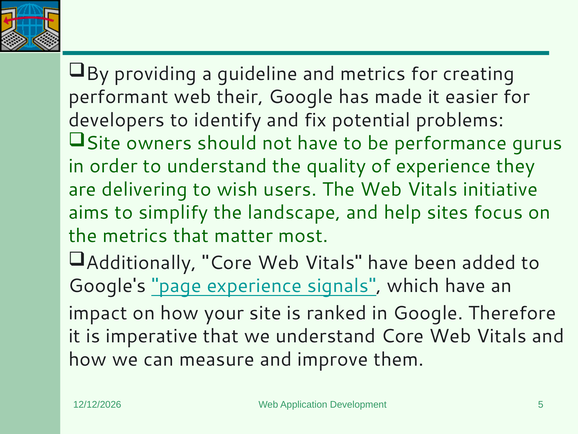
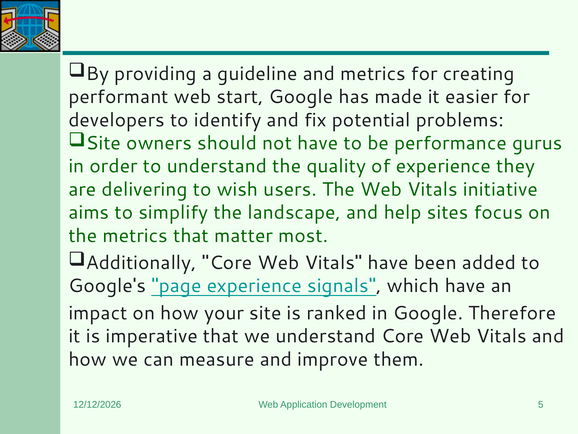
their: their -> start (240, 97)
